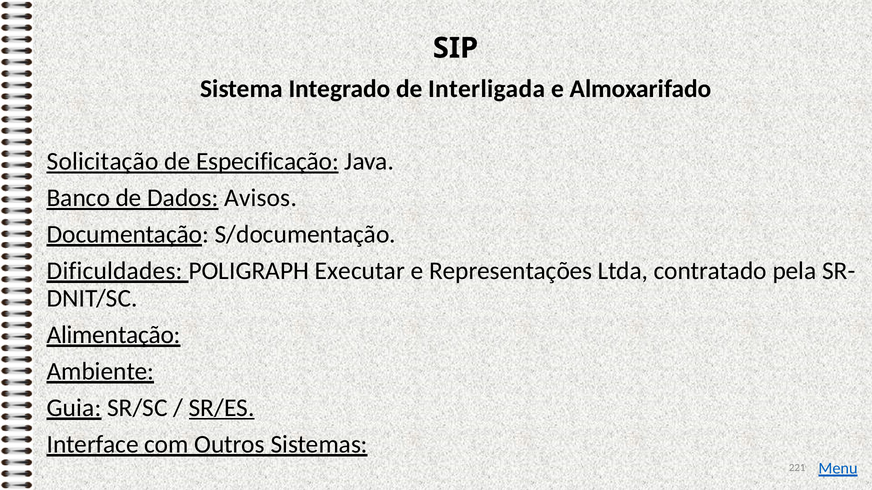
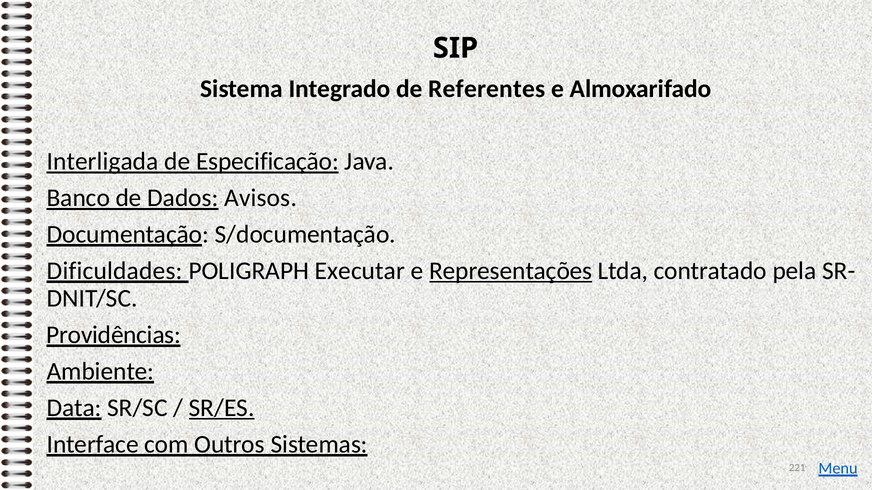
Interligada: Interligada -> Referentes (487, 89)
Solicitação: Solicitação -> Interligada (103, 162)
Representações underline: none -> present (511, 271)
Alimentação: Alimentação -> Providências (114, 335)
Guia: Guia -> Data (74, 408)
